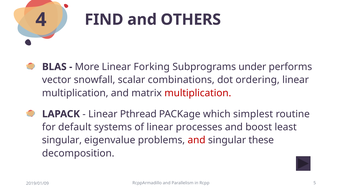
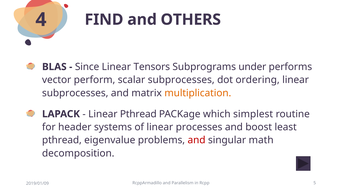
More: More -> Since (87, 67)
Forking: Forking -> Tensors (152, 67)
snowfall: snowfall -> perform (95, 80)
scalar combinations: combinations -> subprocesses (181, 80)
multiplication: multiplication -> subprocesses (75, 93)
multiplication colour: red -> orange (198, 93)
default: default -> header (75, 127)
singular: singular -> pthread (62, 140)
these: these -> math (261, 140)
